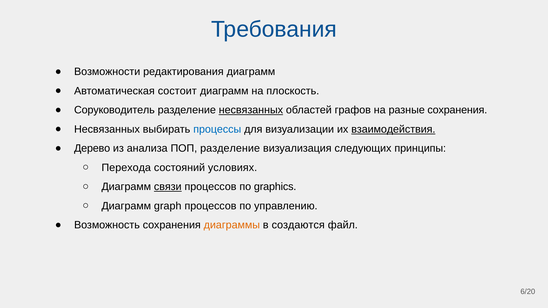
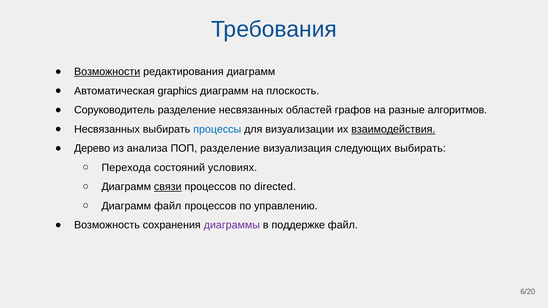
Возможности underline: none -> present (107, 72)
состоит: состоит -> graphics (177, 91)
несвязанных underline: present -> none (251, 110)
разные сохранения: сохранения -> алгоритмов (457, 110)
следующих принципы: принципы -> выбирать (420, 149)
graphics: graphics -> directed (275, 187)
Диаграмм graph: graph -> файл (168, 206)
диаграммы colour: orange -> purple (232, 225)
создаются: создаются -> поддержке (298, 225)
